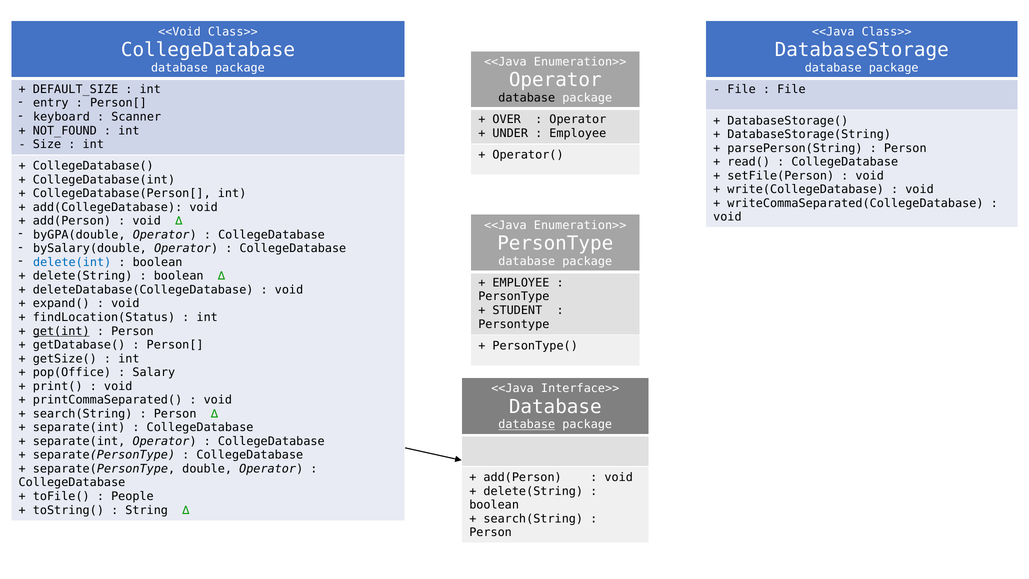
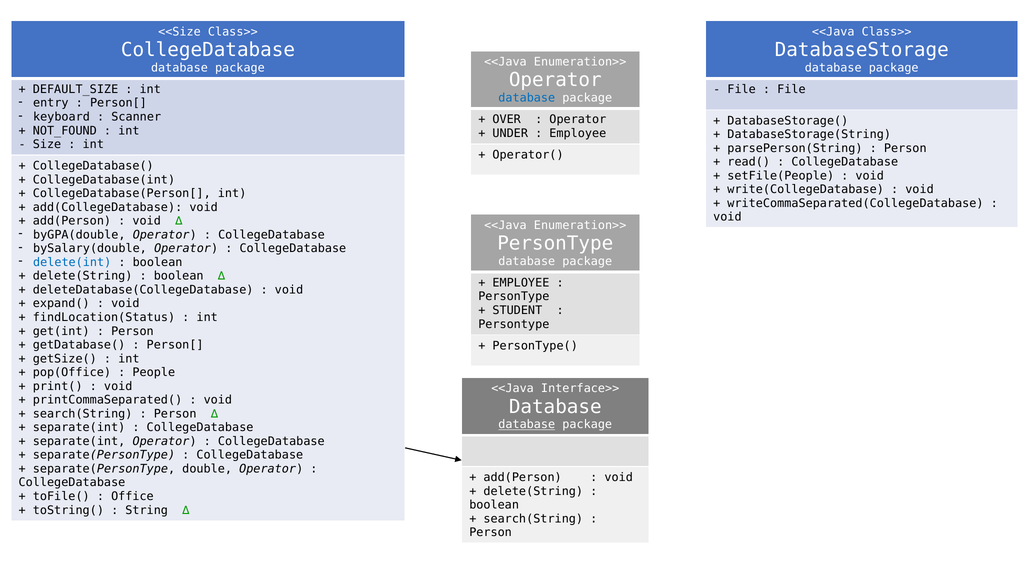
<<Void: <<Void -> <<Size (179, 32)
database colour: black -> blue (527, 98)
setFile(Person: setFile(Person -> setFile(People (781, 176)
get(int underline: present -> none (61, 331)
Salary: Salary -> People (154, 372)
People: People -> Office (132, 496)
